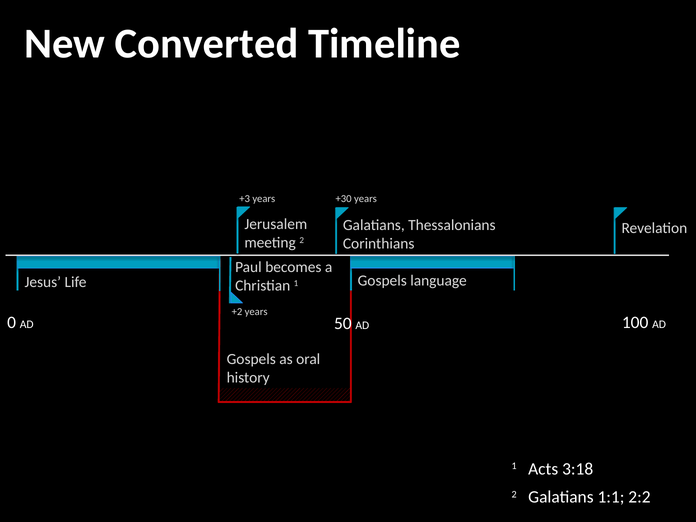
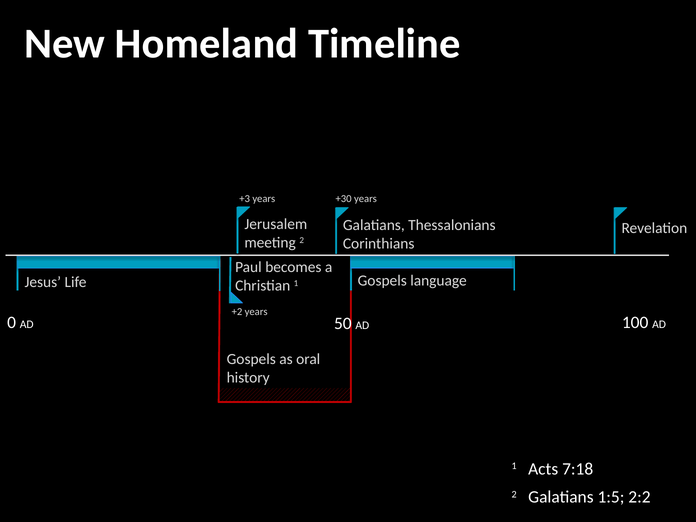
Converted: Converted -> Homeland (206, 43)
3:18: 3:18 -> 7:18 (578, 469)
1:1: 1:1 -> 1:5 (611, 497)
